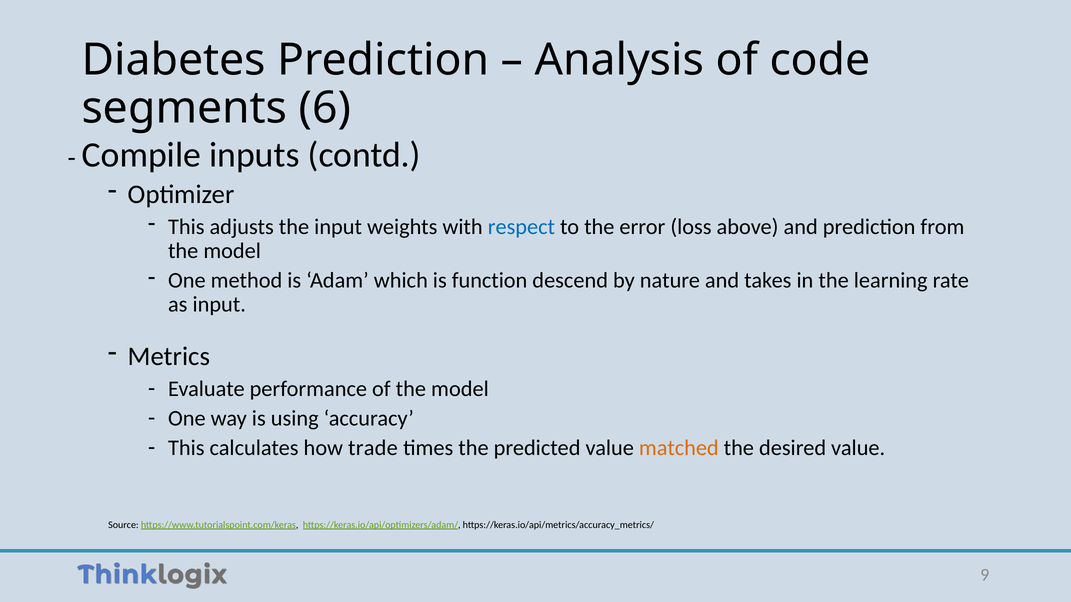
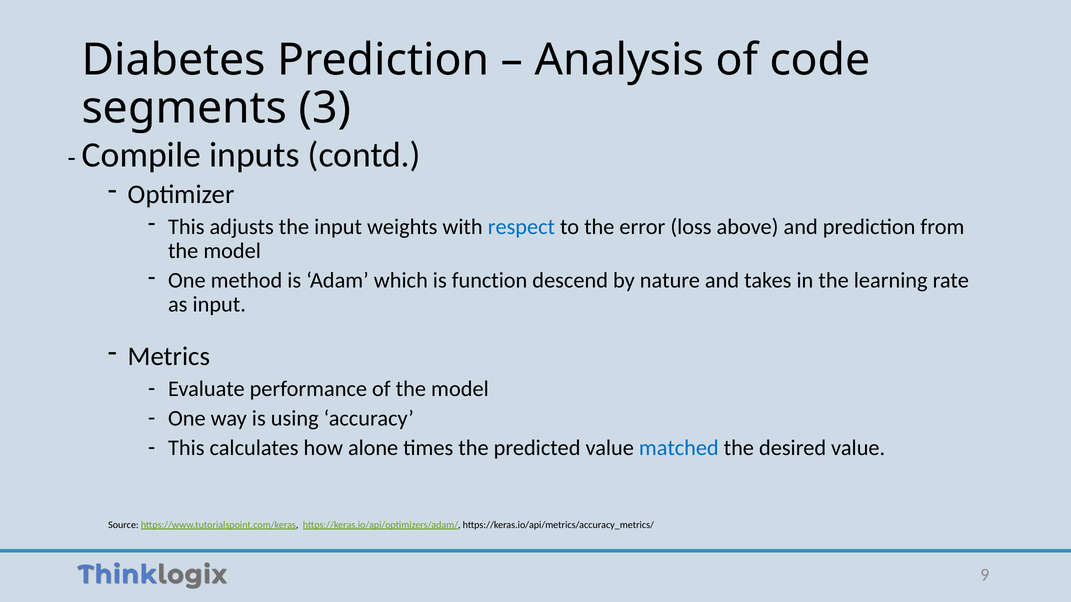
6: 6 -> 3 (325, 108)
trade: trade -> alone (373, 448)
matched colour: orange -> blue (679, 448)
